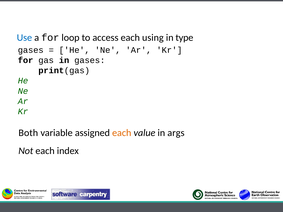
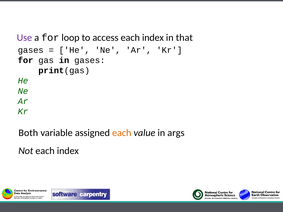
Use colour: blue -> purple (24, 38)
access each using: using -> index (153, 38)
type: type -> that (184, 38)
